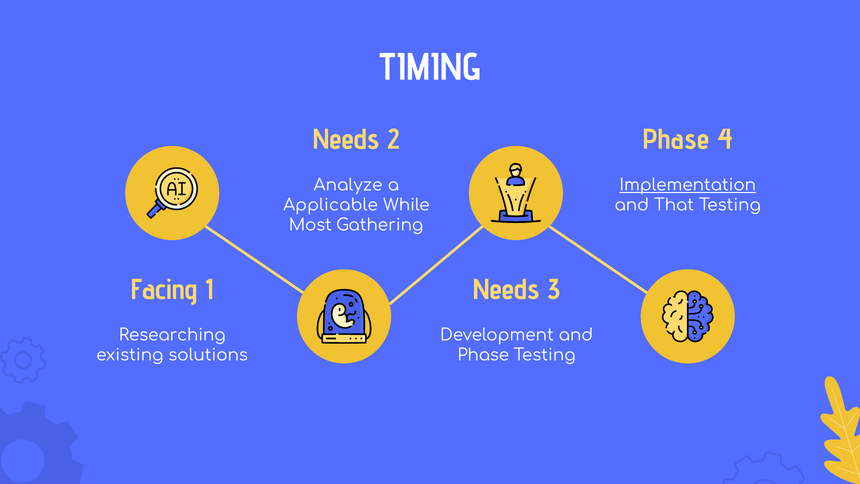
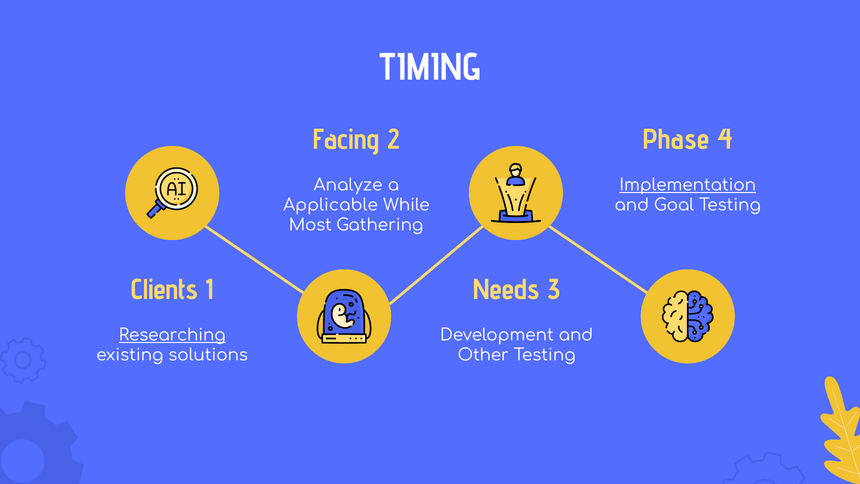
Needs: Needs -> Facing (346, 139)
That: That -> Goal (674, 205)
Facing: Facing -> Clients (164, 289)
Researching underline: none -> present (172, 335)
Phase: Phase -> Other (483, 355)
